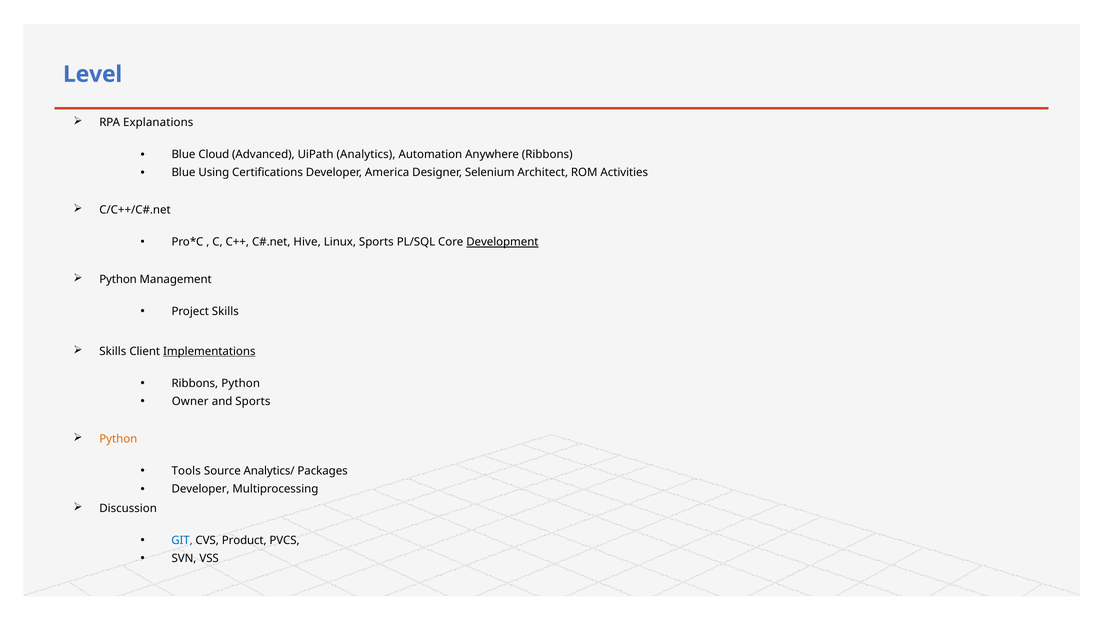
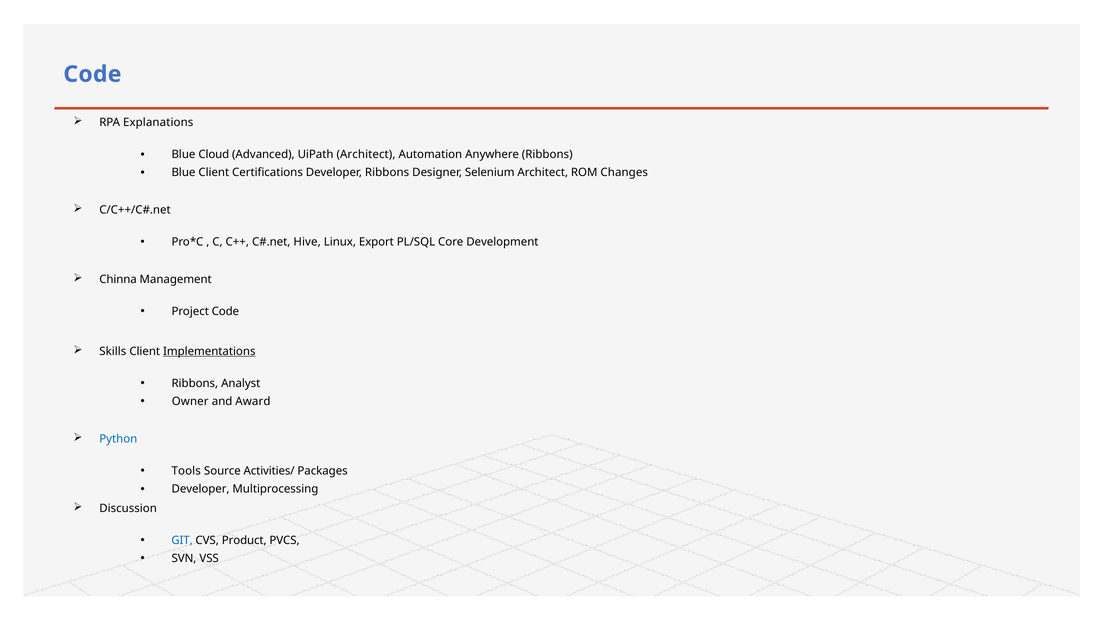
Level: Level -> Code (92, 74)
UiPath Analytics: Analytics -> Architect (366, 155)
Blue Using: Using -> Client (214, 173)
Developer America: America -> Ribbons (387, 173)
Activities: Activities -> Changes (624, 173)
Linux Sports: Sports -> Export (376, 242)
Development underline: present -> none (502, 242)
Python: Python -> Chinna (118, 280)
Project Skills: Skills -> Code (225, 312)
Ribbons Python: Python -> Analyst (241, 384)
and Sports: Sports -> Award (253, 402)
Python colour: orange -> blue (118, 439)
Analytics/: Analytics/ -> Activities/ (269, 471)
